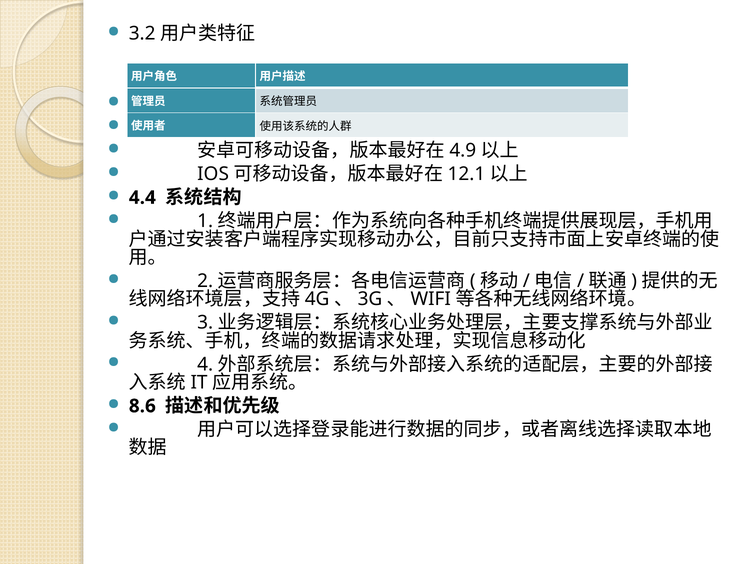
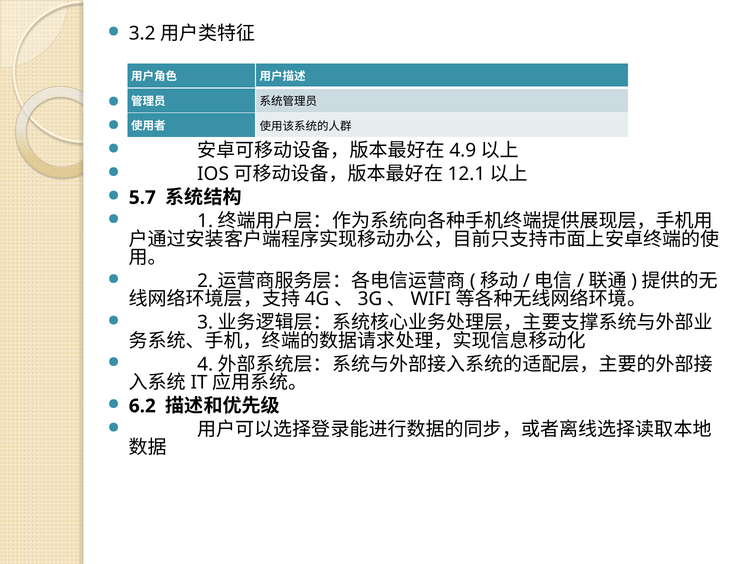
4.4: 4.4 -> 5.7 (142, 198)
8.6: 8.6 -> 6.2 (142, 406)
